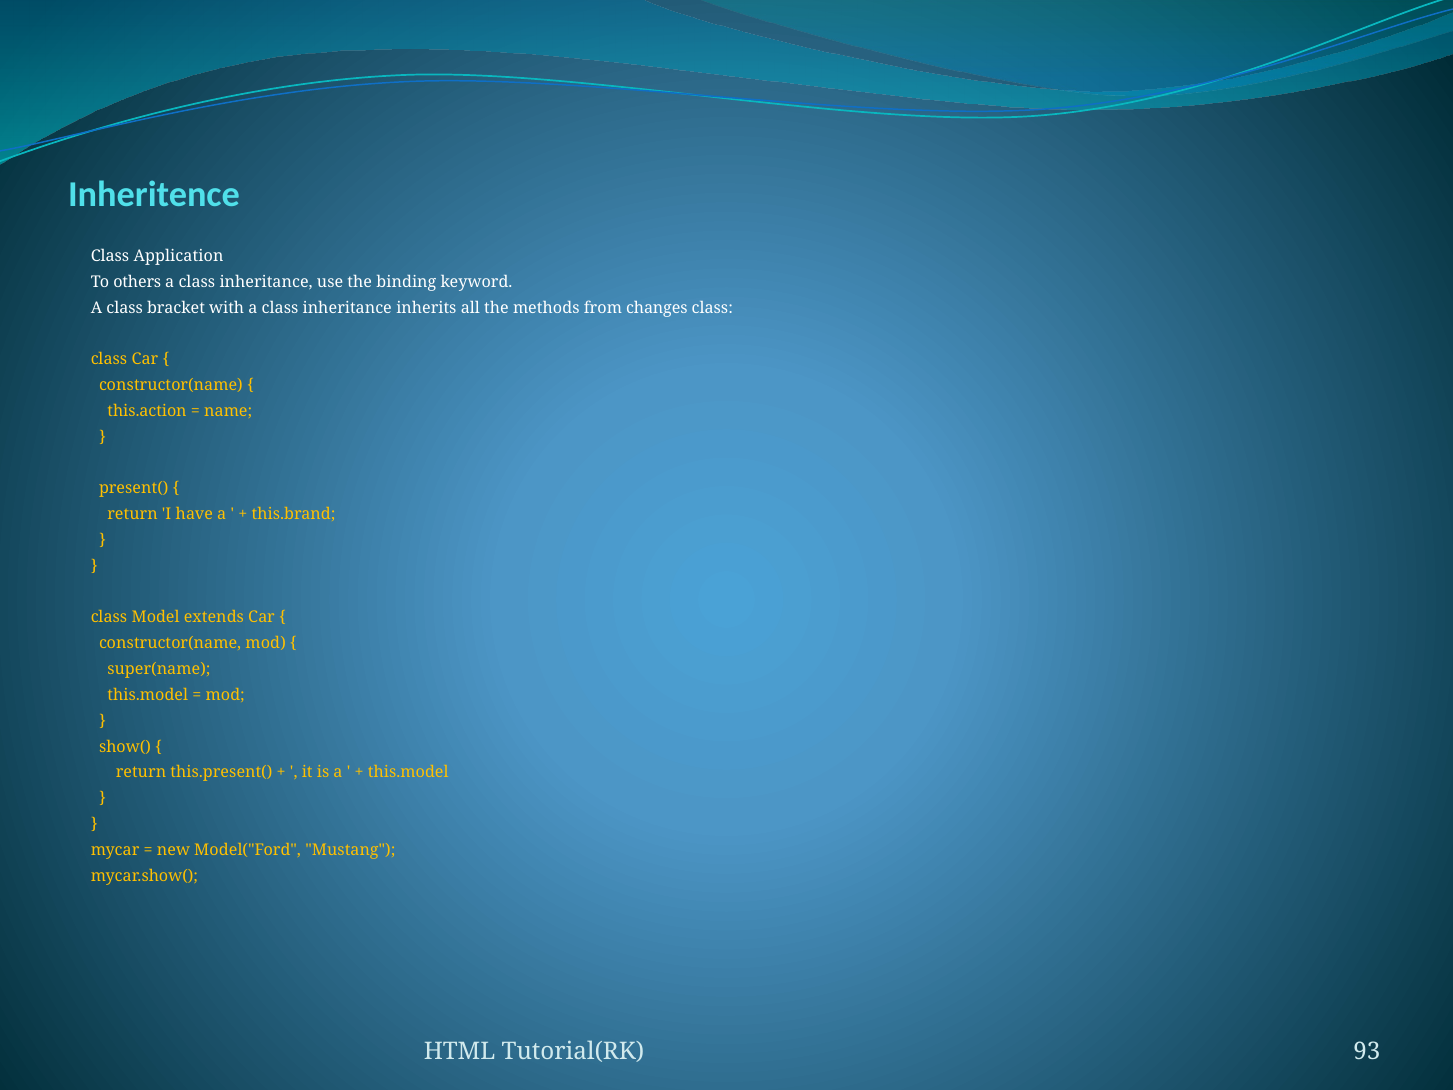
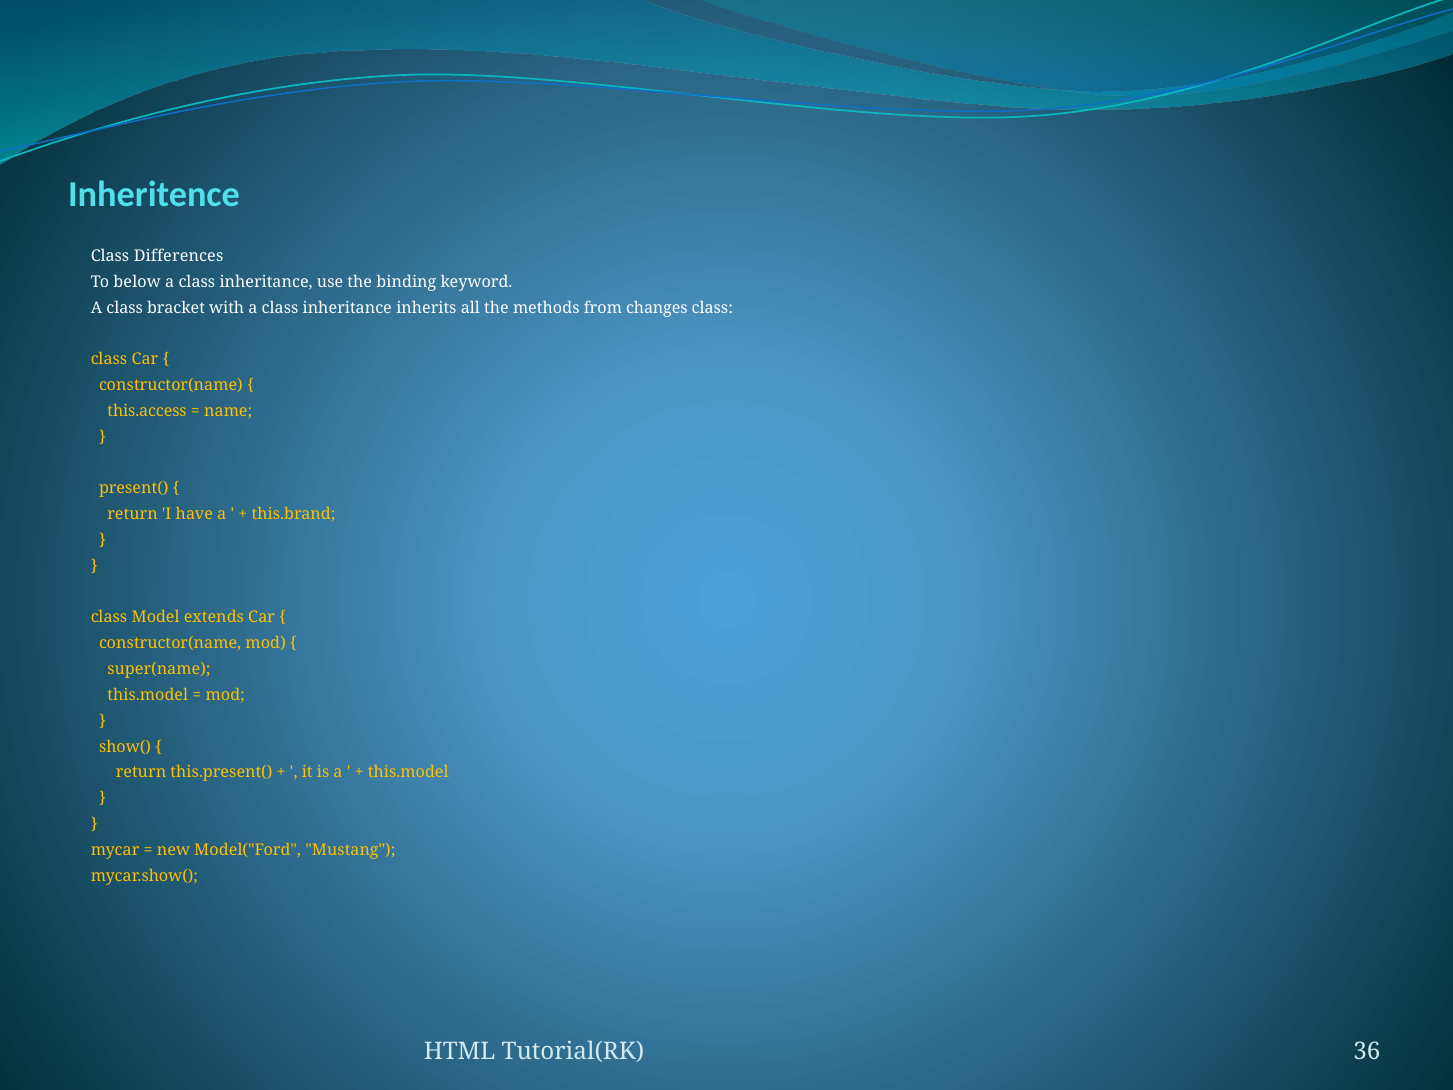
Application: Application -> Differences (179, 256)
others: others -> below (137, 282)
this.action: this.action -> this.access (147, 411)
93: 93 -> 36 (1367, 1051)
